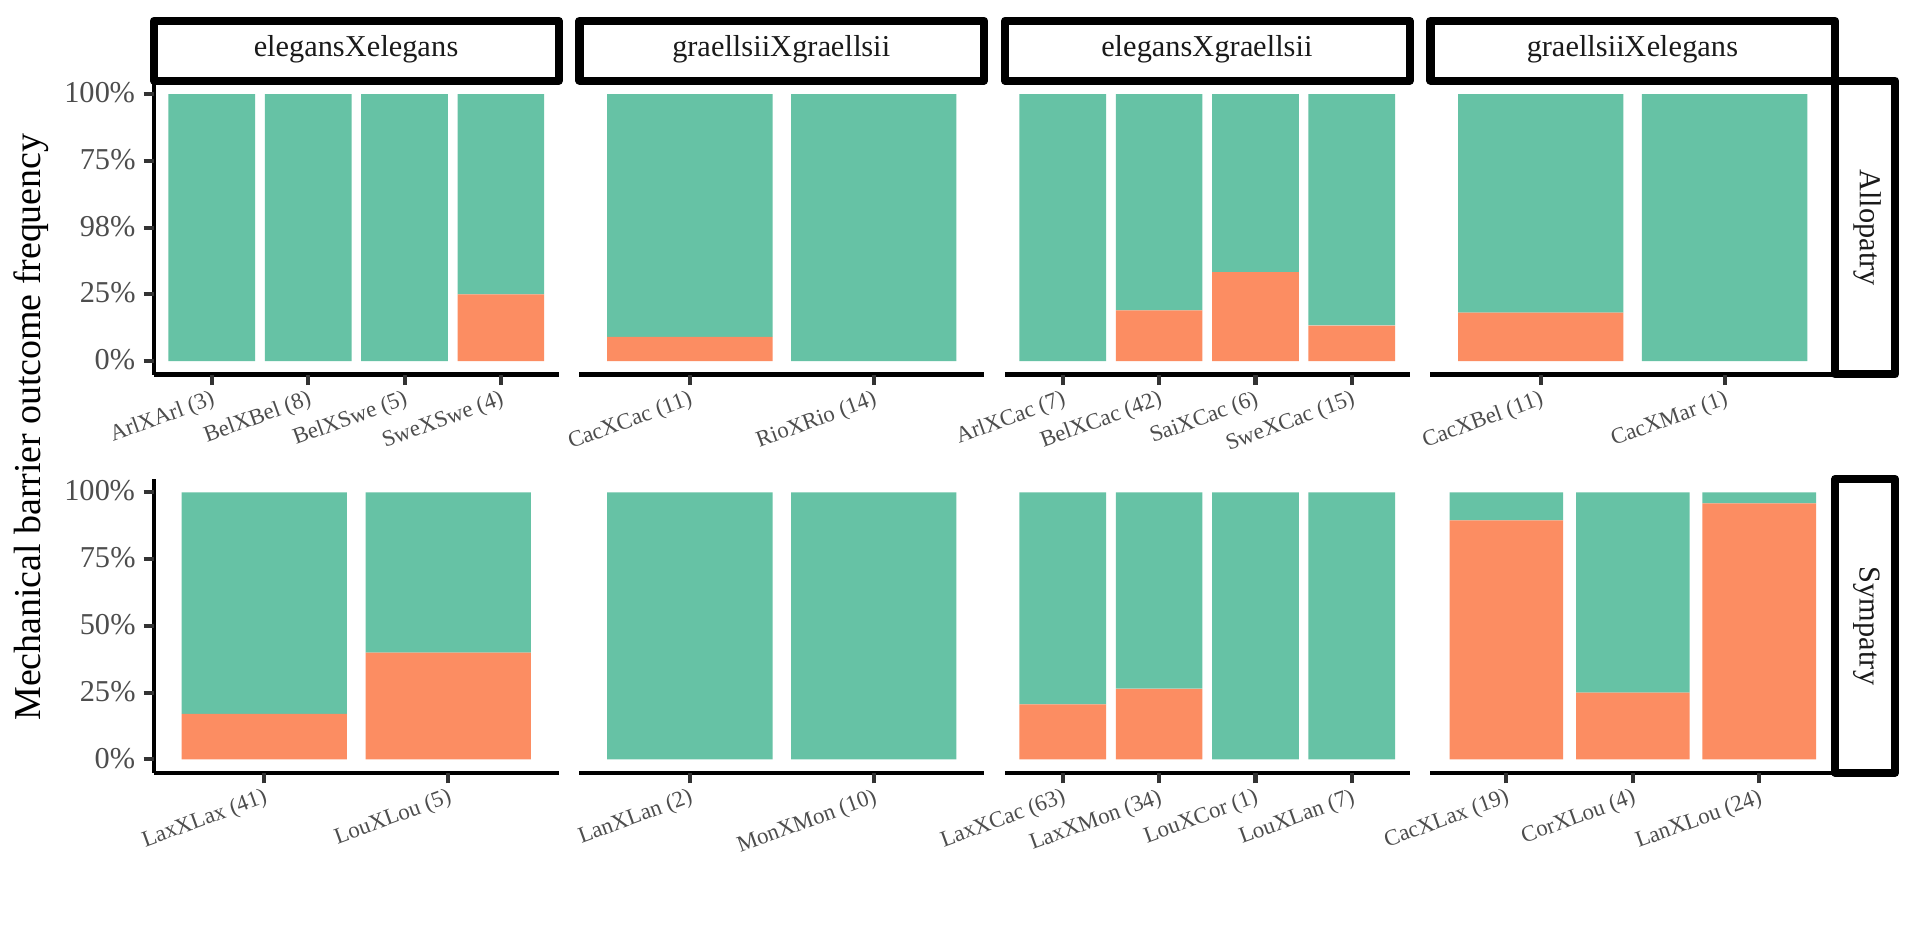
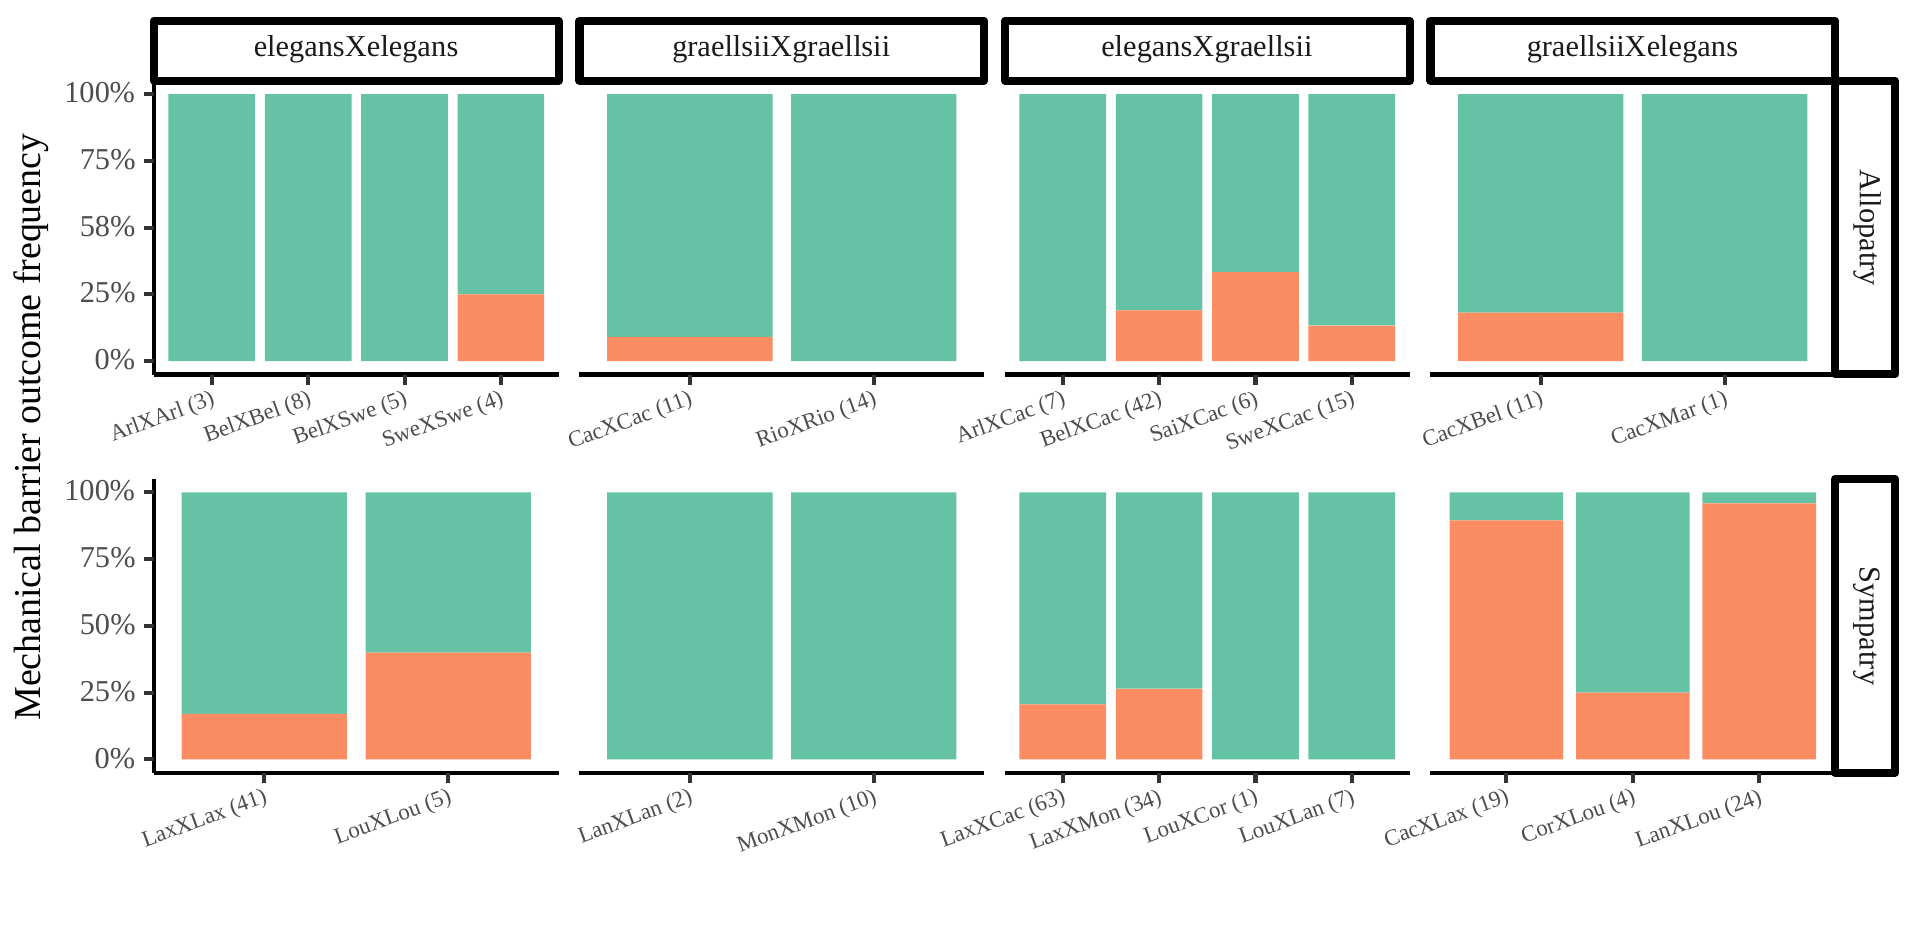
98%: 98% -> 58% (108, 226)
